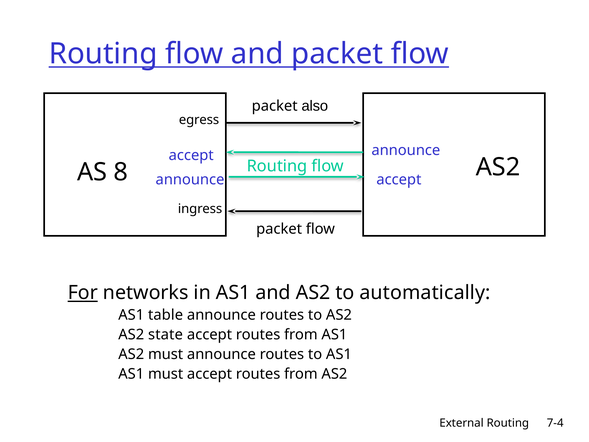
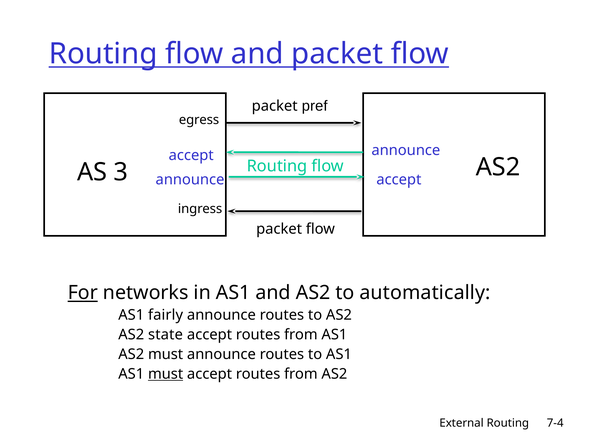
also: also -> pref (315, 106)
8: 8 -> 3 (121, 172)
table: table -> fairly (166, 315)
must underline: none -> present (166, 374)
